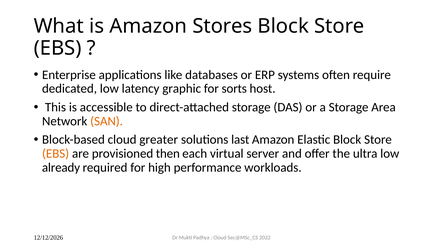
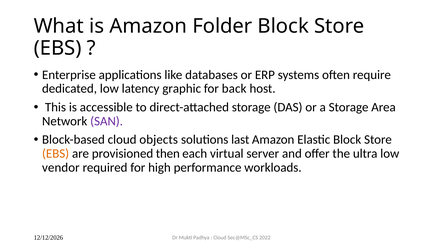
Stores: Stores -> Folder (222, 26)
sorts: sorts -> back (234, 89)
SAN colour: orange -> purple (107, 121)
greater: greater -> objects (159, 140)
already: already -> vendor (61, 168)
